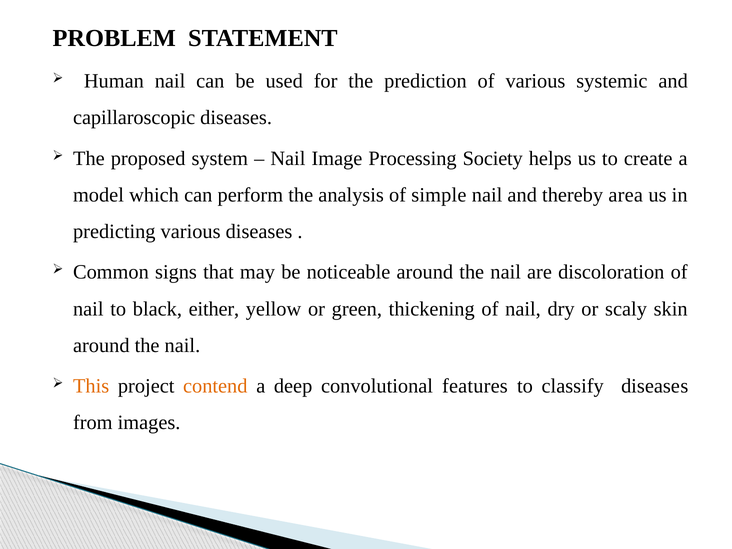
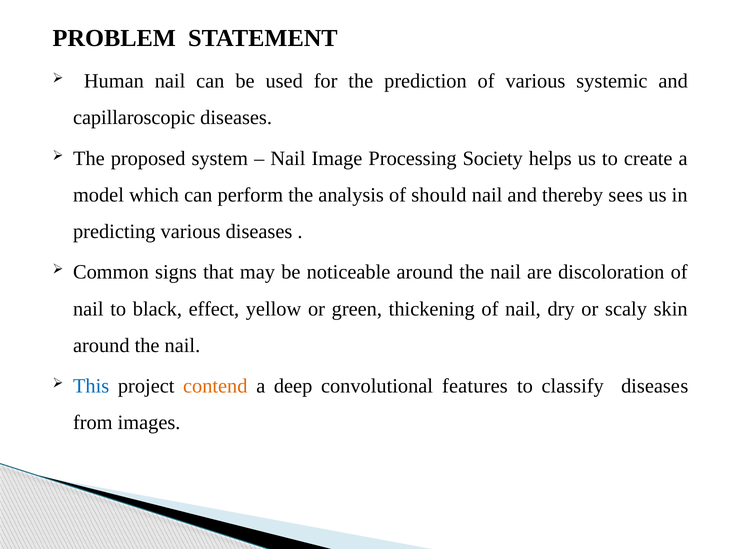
simple: simple -> should (439, 195)
area: area -> sees (626, 195)
either: either -> effect (214, 309)
This colour: orange -> blue (91, 386)
